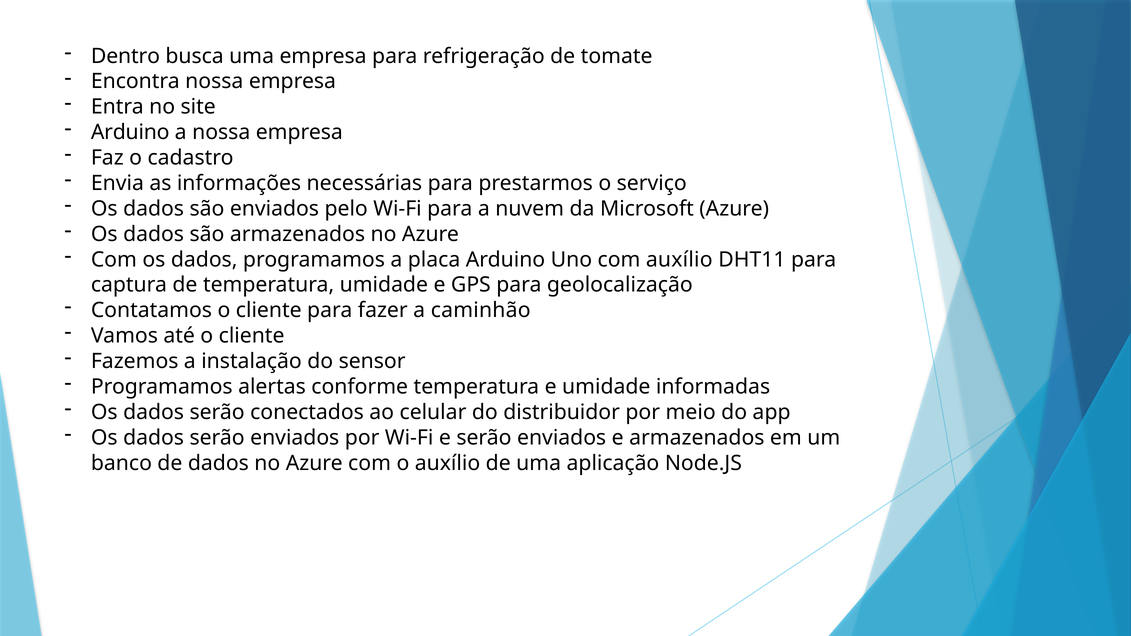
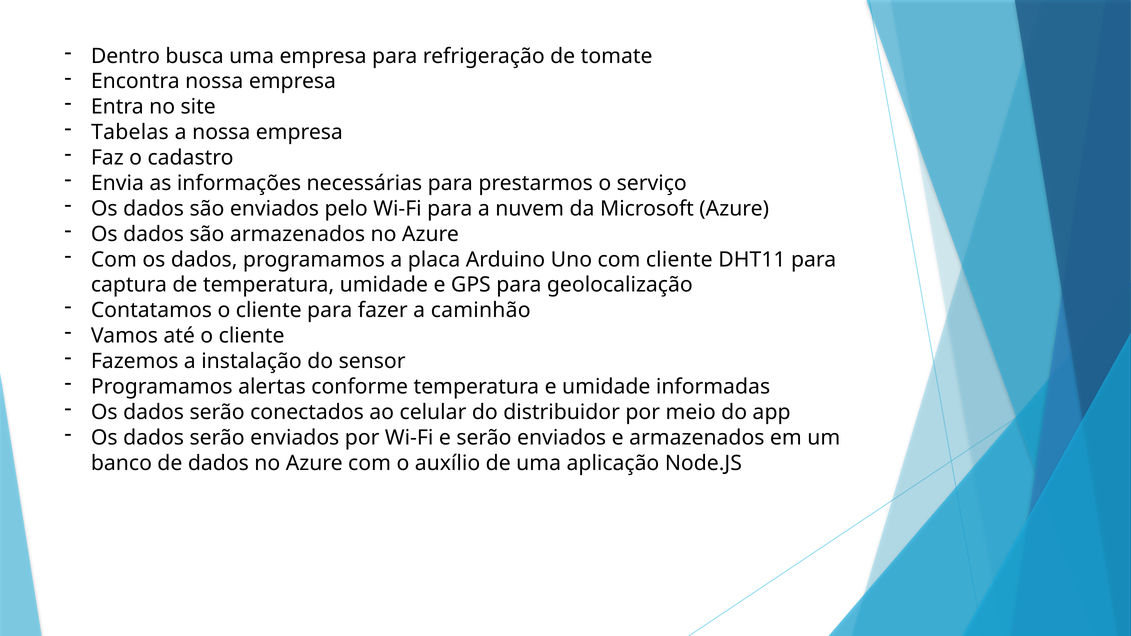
Arduino: Arduino -> Tabelas (130, 132)
com auxílio: auxílio -> cliente (679, 260)
